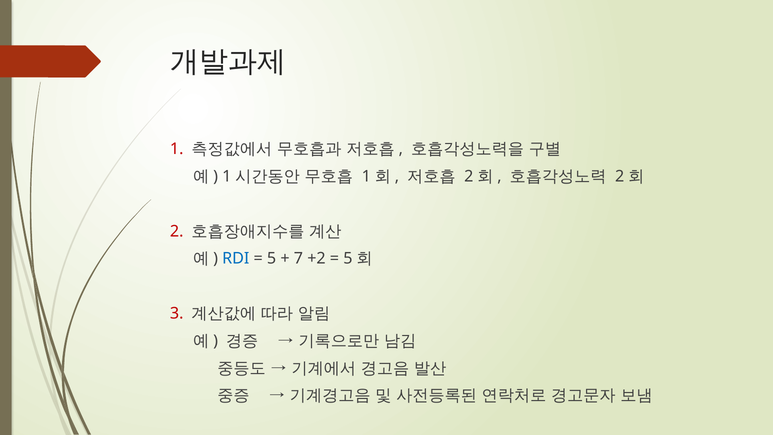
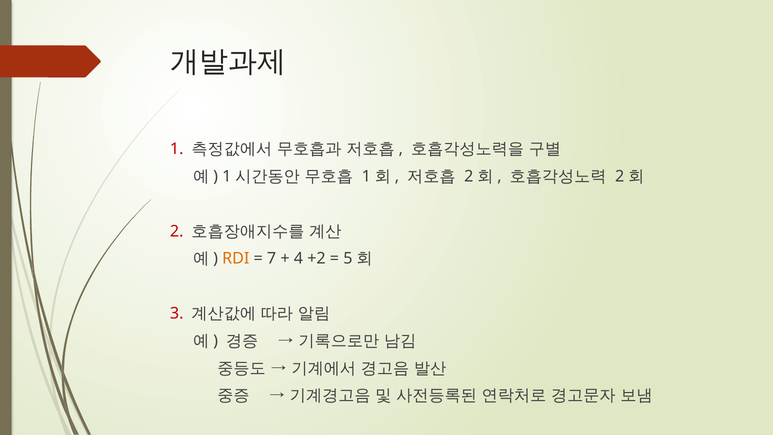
RDI colour: blue -> orange (236, 259)
5: 5 -> 7 (272, 259)
7: 7 -> 4 (298, 259)
